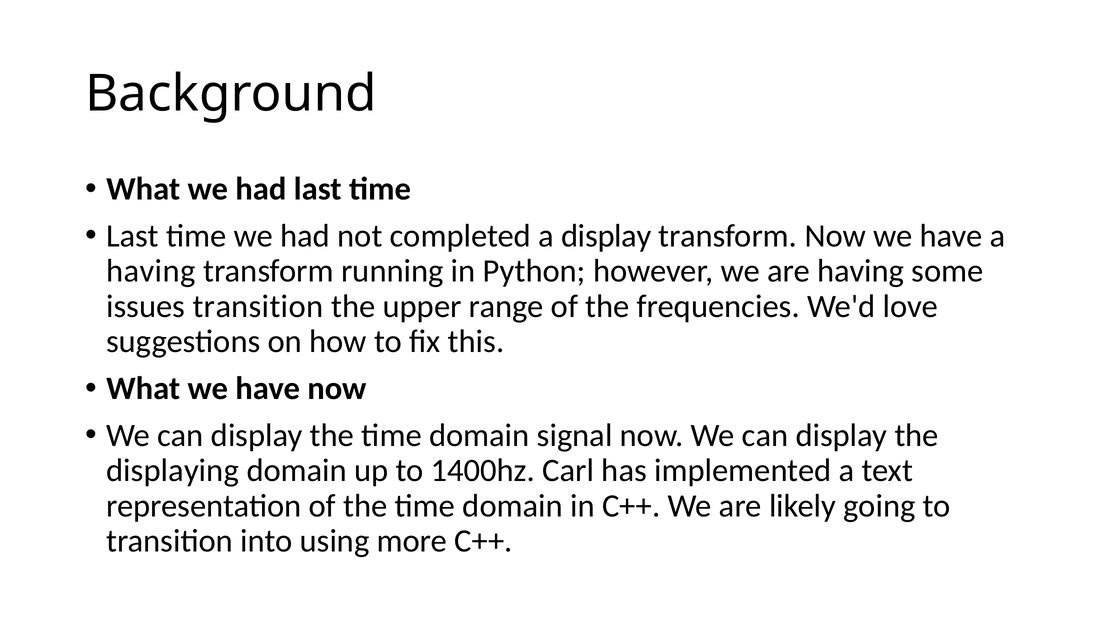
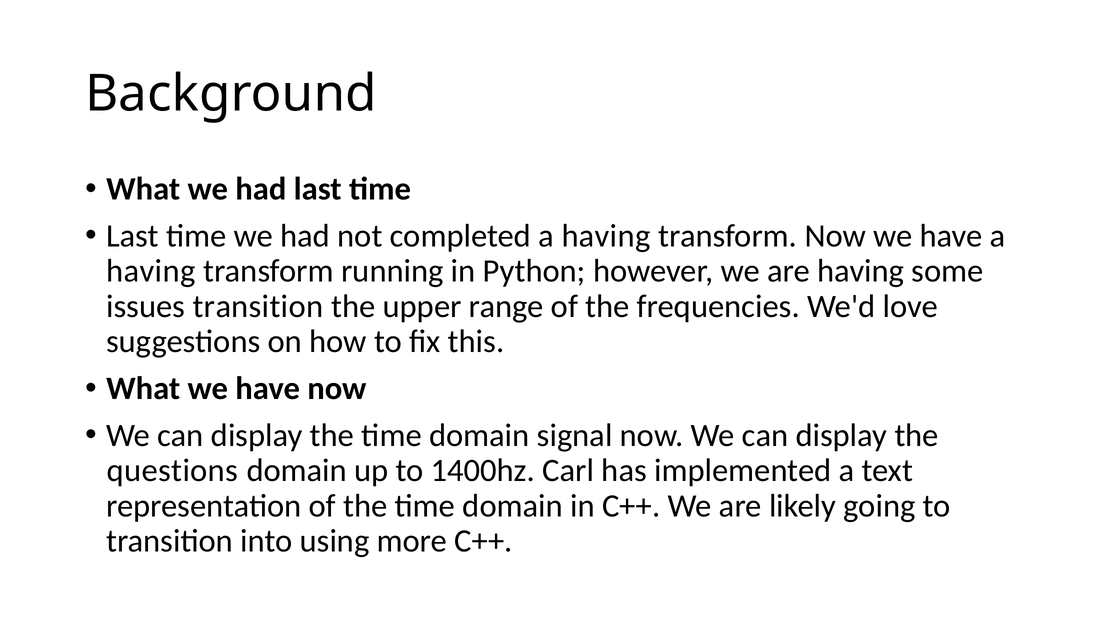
completed a display: display -> having (606, 236)
displaying: displaying -> questions (172, 471)
